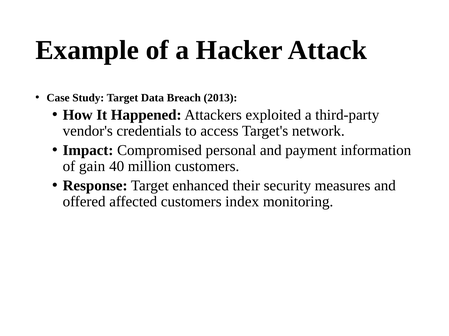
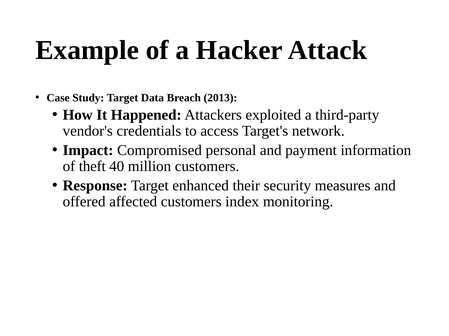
gain: gain -> theft (92, 167)
